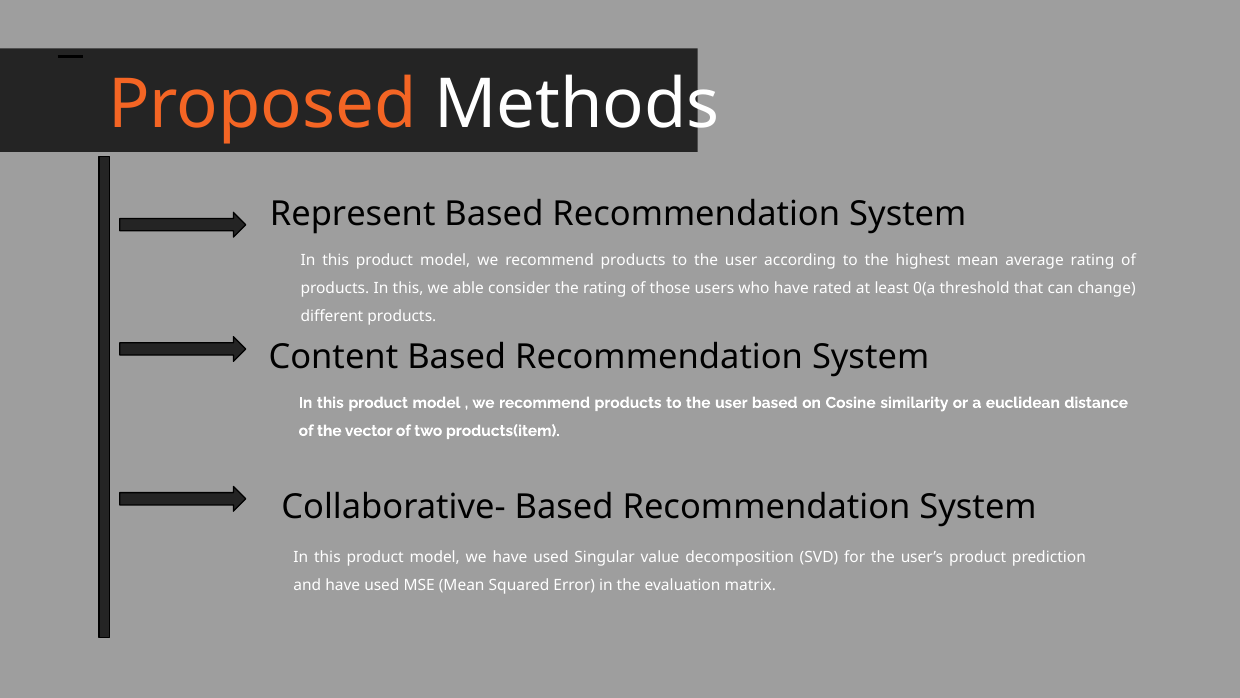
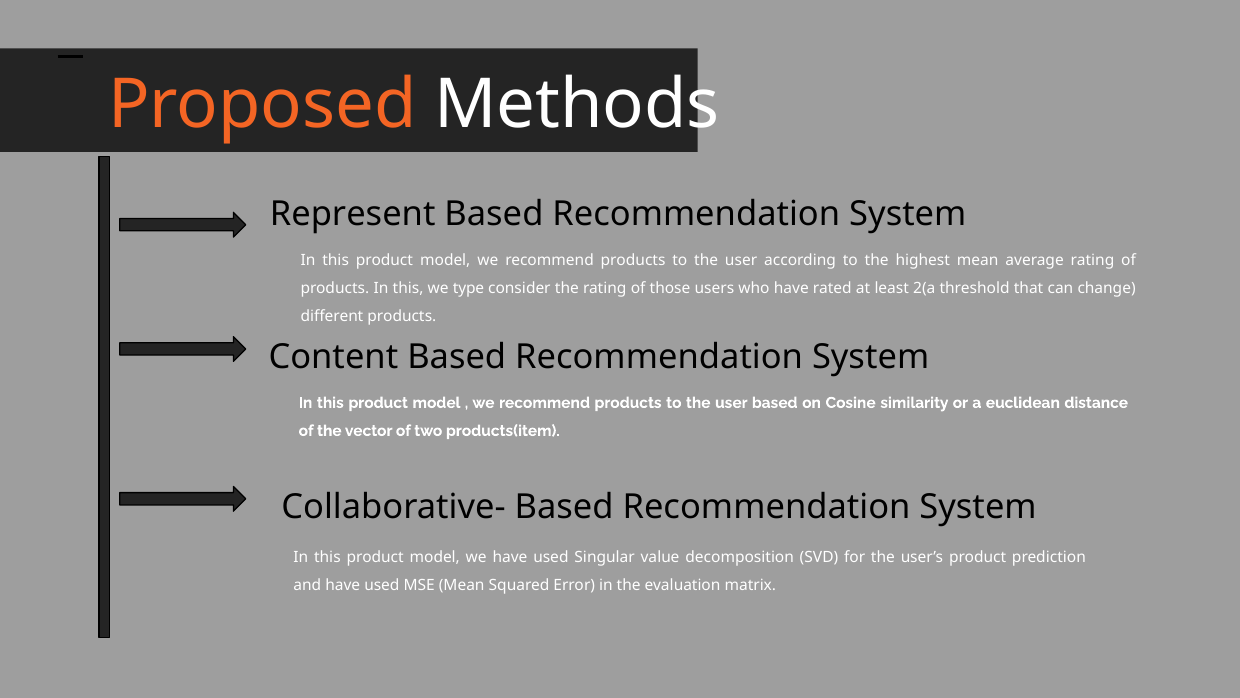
able: able -> type (469, 288)
0(a: 0(a -> 2(a (924, 288)
